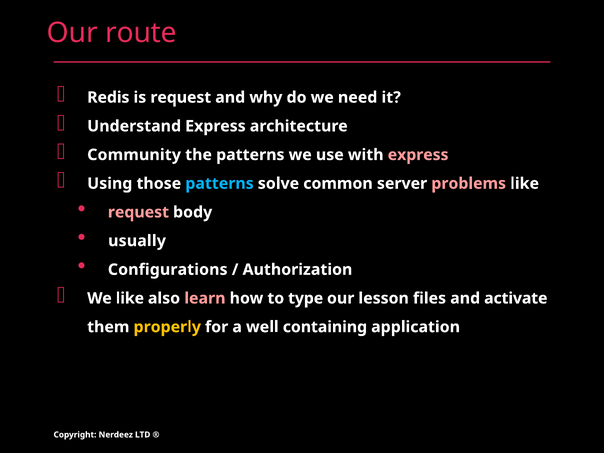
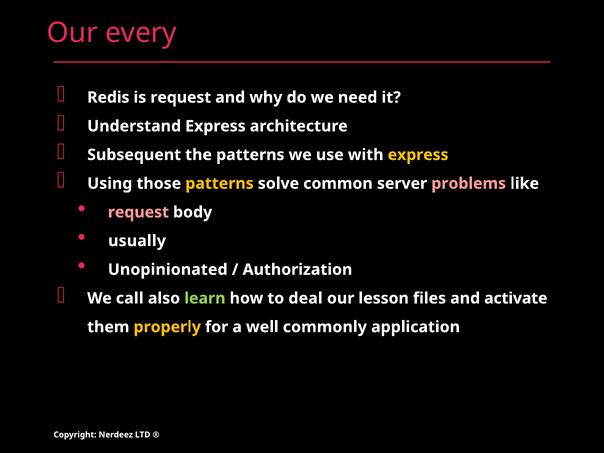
route: route -> every (141, 33)
Community: Community -> Subsequent (134, 155)
express colour: pink -> yellow (418, 155)
patterns colour: light blue -> yellow (220, 184)
Configurations: Configurations -> Unopinionated (168, 270)
We like: like -> call (130, 298)
learn colour: pink -> light green (205, 298)
type: type -> deal (306, 298)
containing: containing -> commonly (325, 327)
